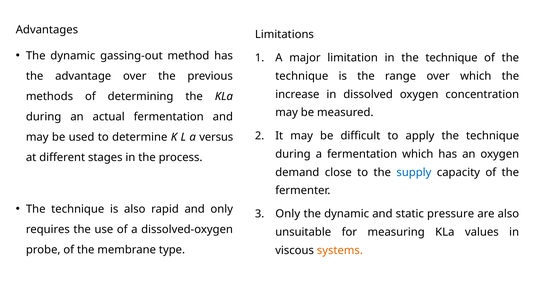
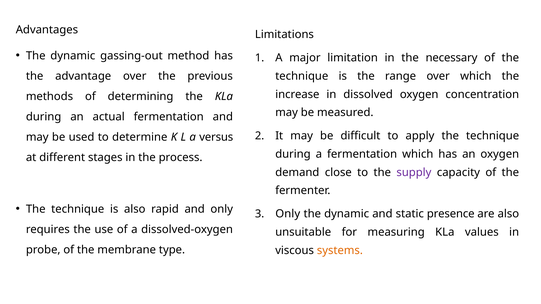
in the technique: technique -> necessary (452, 58)
supply colour: blue -> purple (414, 173)
pressure: pressure -> presence (451, 214)
